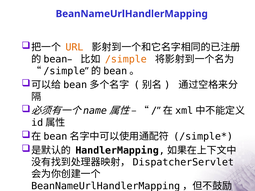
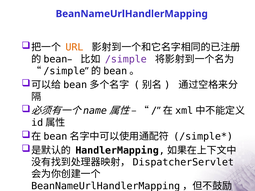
/simple colour: orange -> purple (126, 59)
